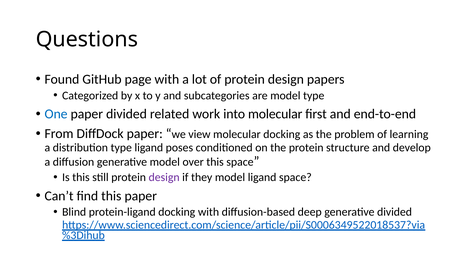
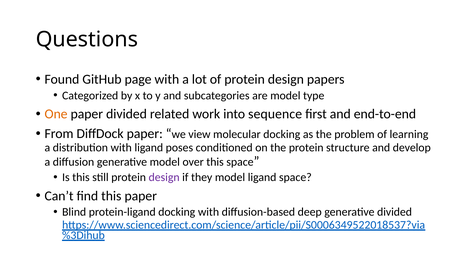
One colour: blue -> orange (56, 114)
into molecular: molecular -> sequence (275, 114)
distribution type: type -> with (121, 147)
